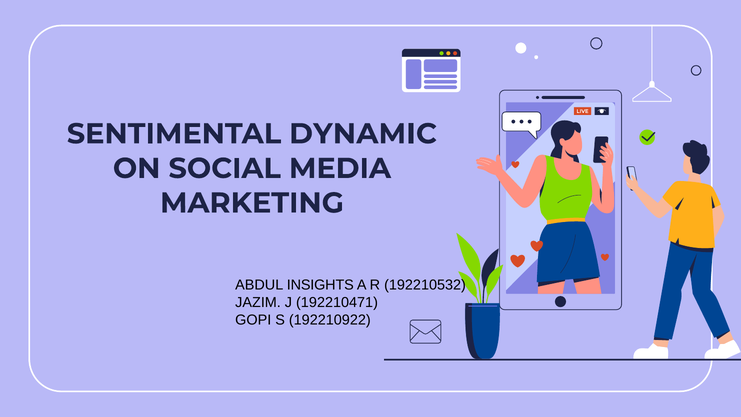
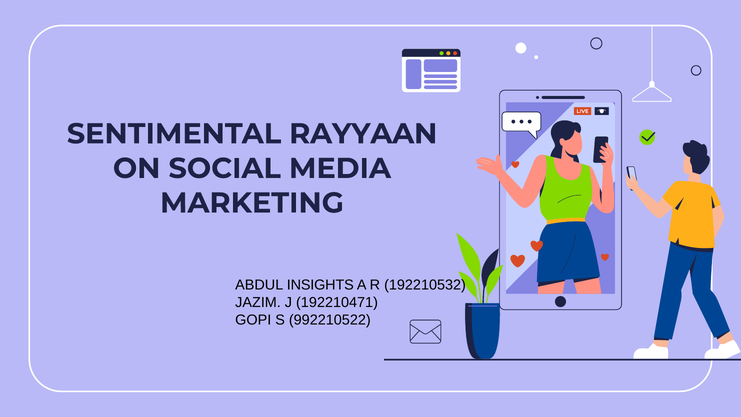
DYNAMIC: DYNAMIC -> RAYYAAN (363, 134)
192210922: 192210922 -> 992210522 (330, 320)
